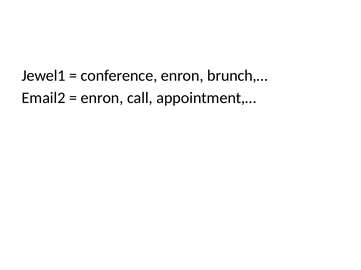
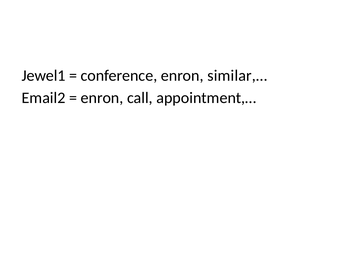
brunch,…: brunch,… -> similar,… (237, 76)
